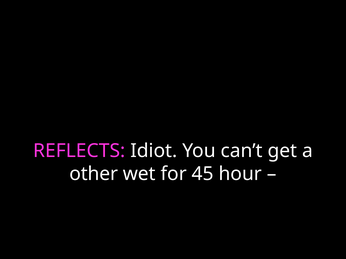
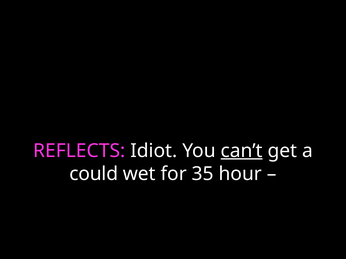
can’t underline: none -> present (242, 151)
other: other -> could (94, 174)
45: 45 -> 35 (203, 174)
